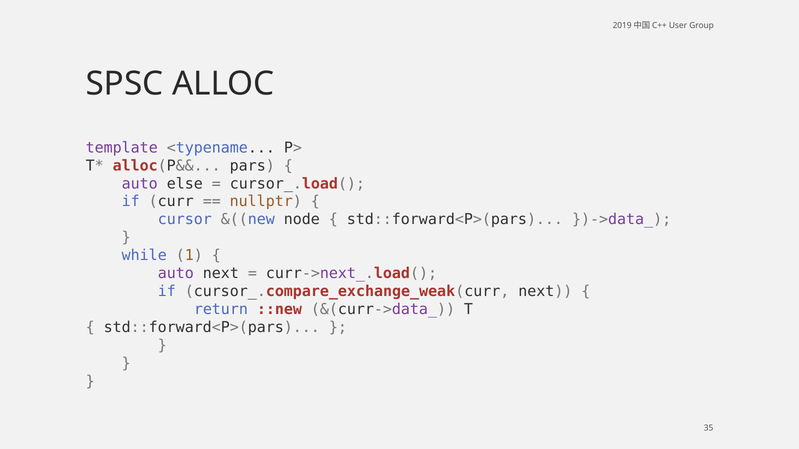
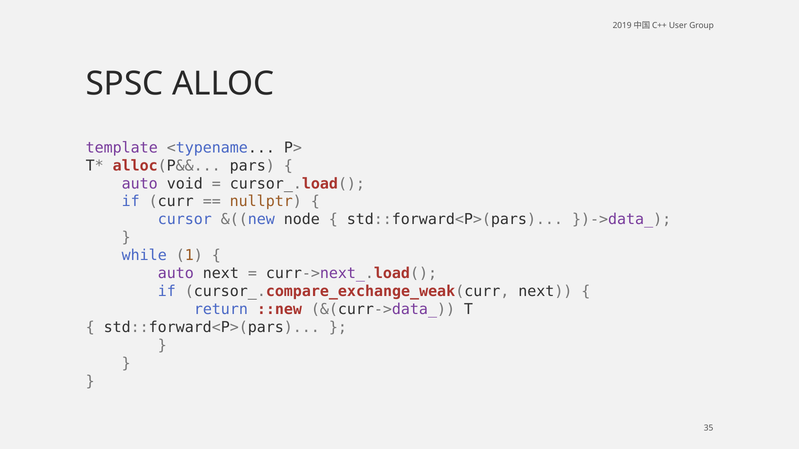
else: else -> void (185, 184)
